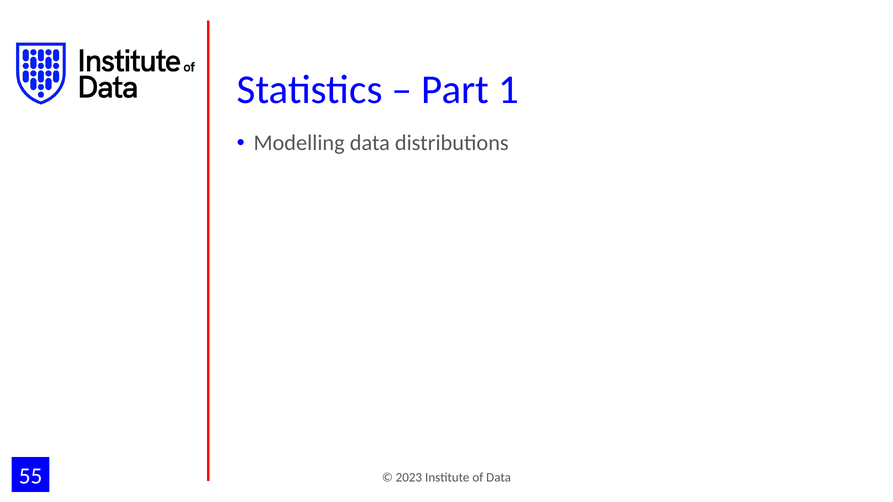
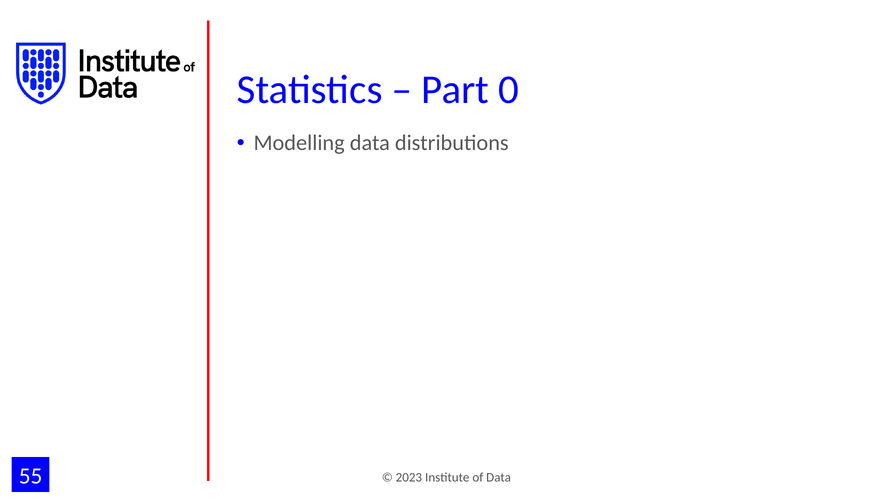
1: 1 -> 0 (509, 90)
